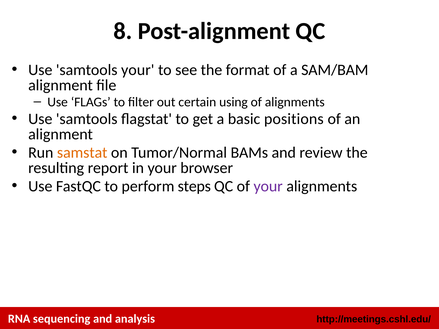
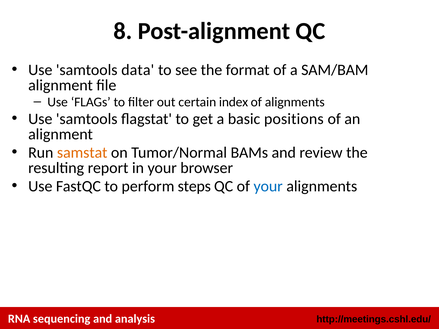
samtools your: your -> data (138, 70)
using: using -> index (234, 102)
your colour: purple -> blue (268, 186)
